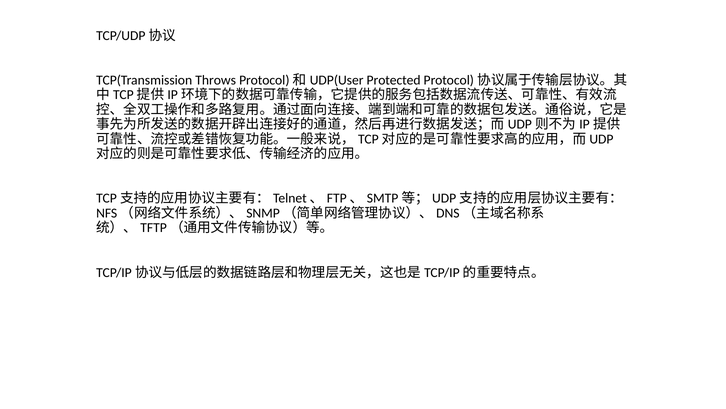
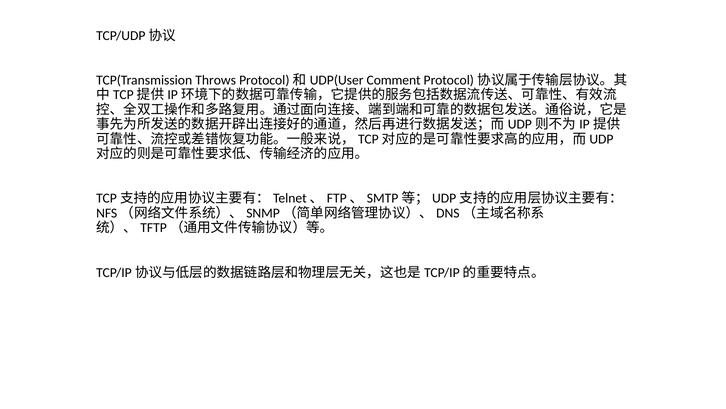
Protected: Protected -> Comment (394, 80)
